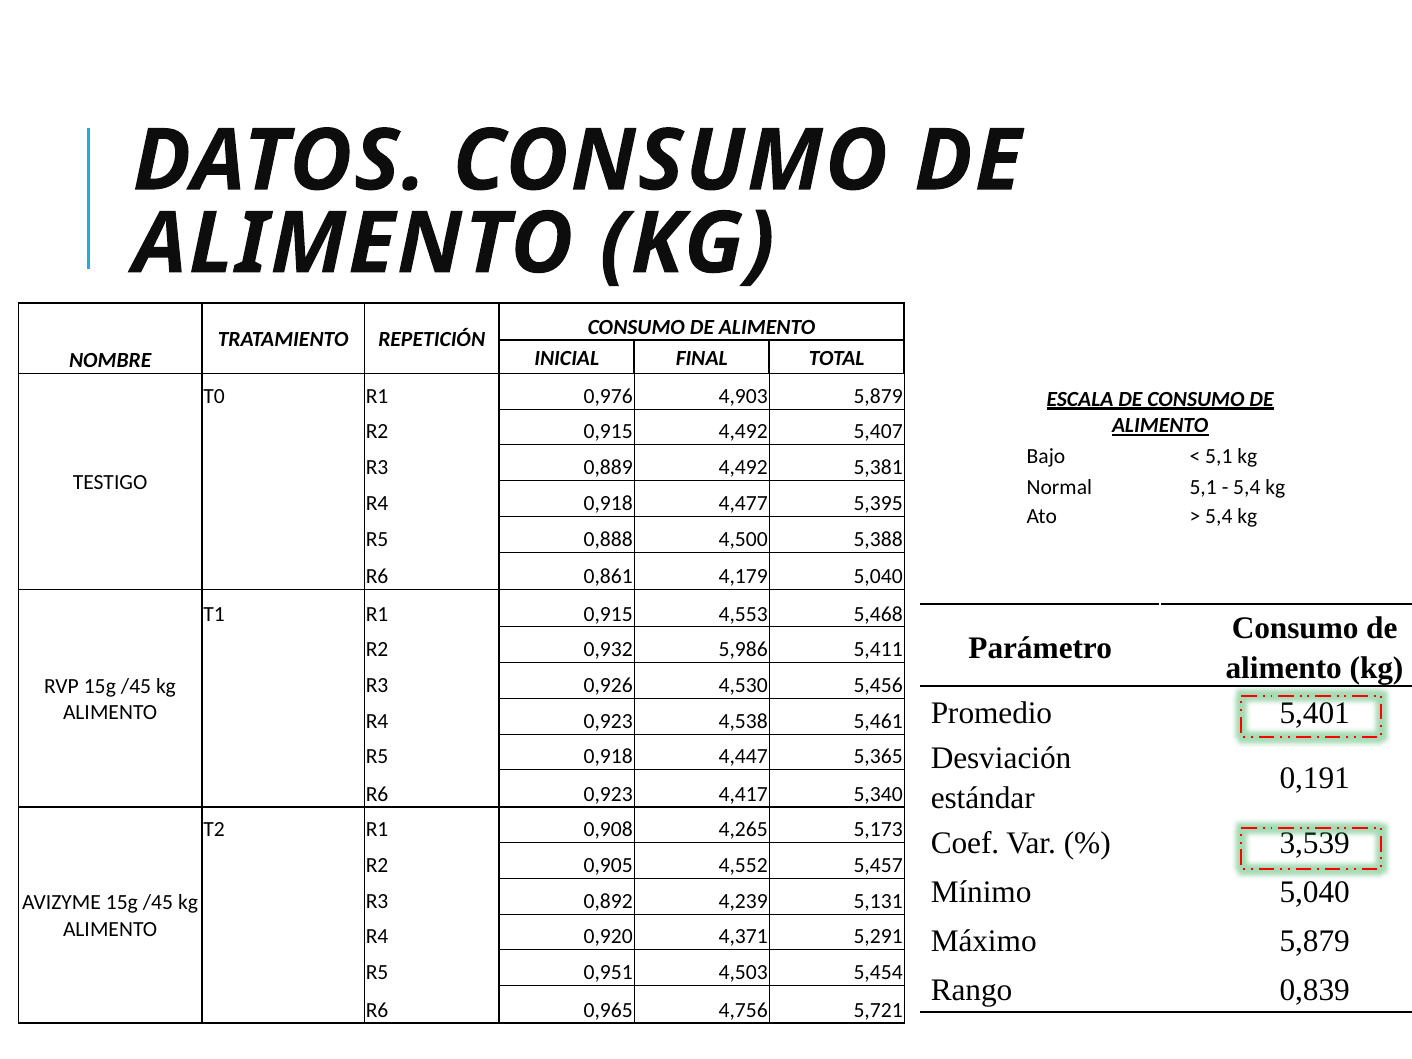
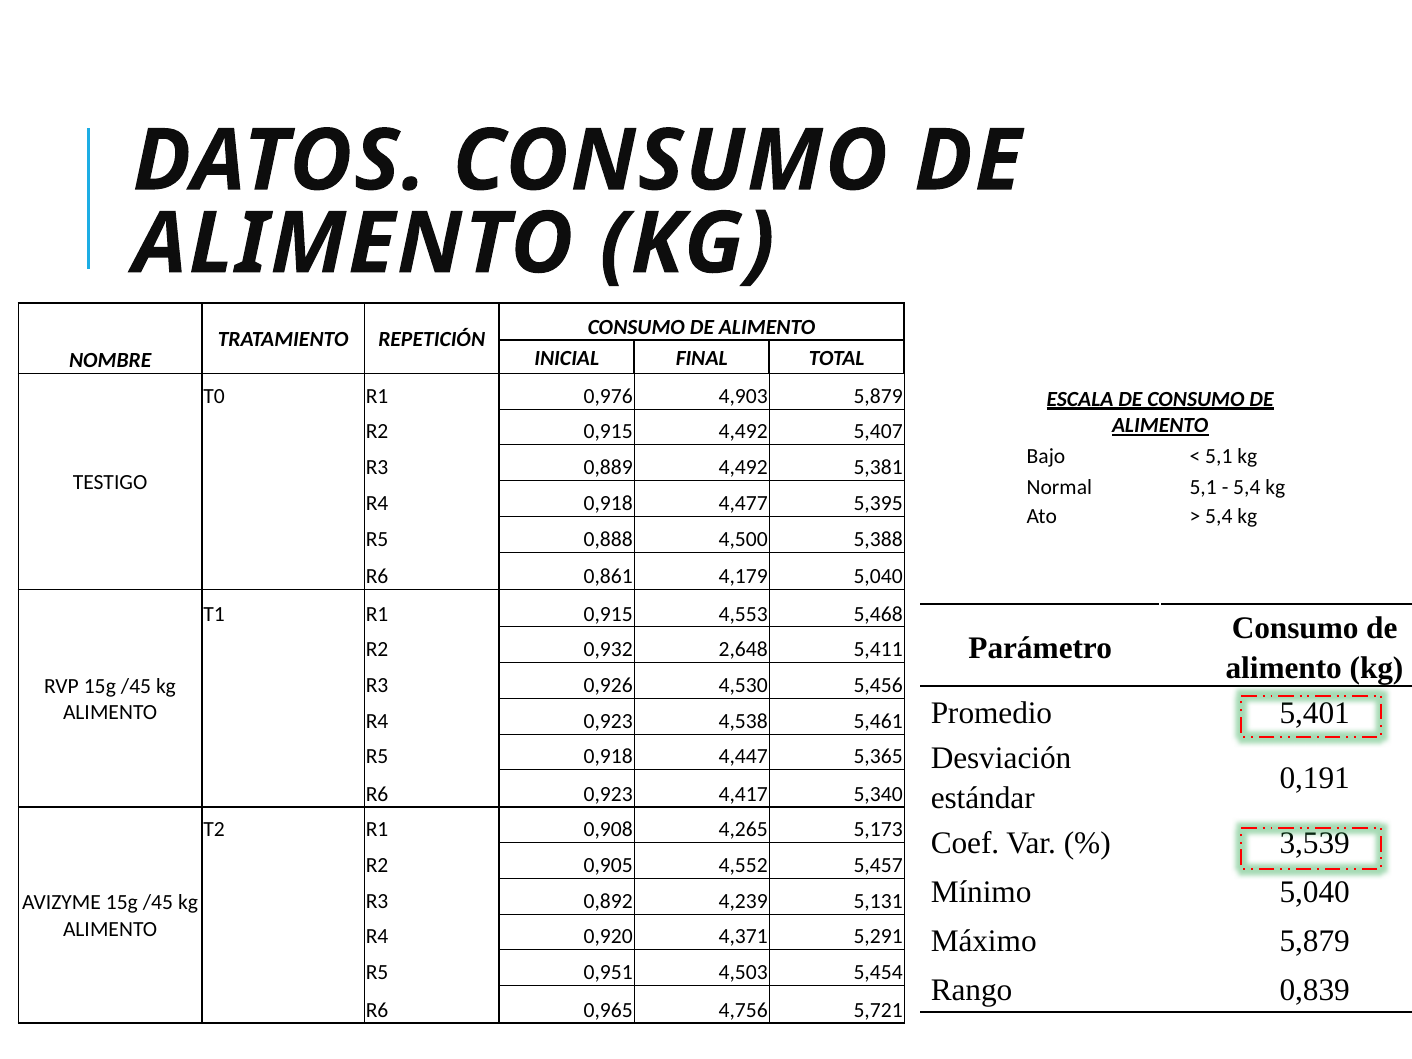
5,986: 5,986 -> 2,648 (743, 650)
